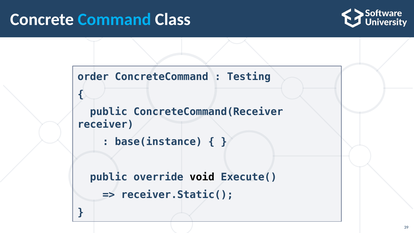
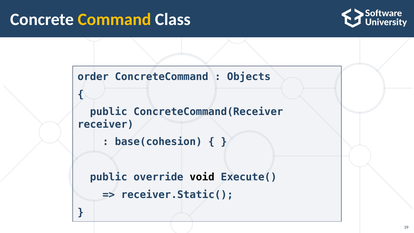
Command colour: light blue -> yellow (114, 20)
Testing: Testing -> Objects (249, 77)
base(instance: base(instance -> base(cohesion (158, 142)
